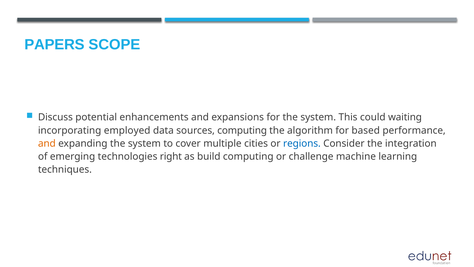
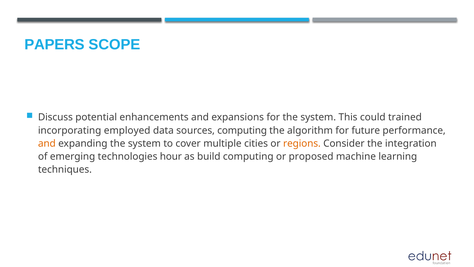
waiting: waiting -> trained (405, 117)
based: based -> future (366, 130)
regions colour: blue -> orange (302, 143)
right: right -> hour (171, 156)
challenge: challenge -> proposed (311, 156)
